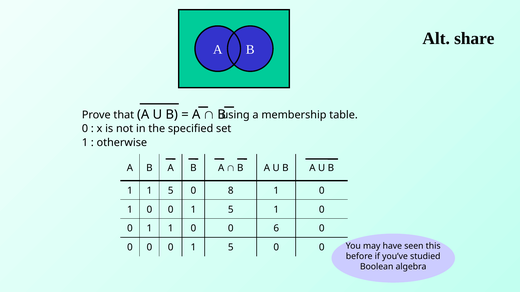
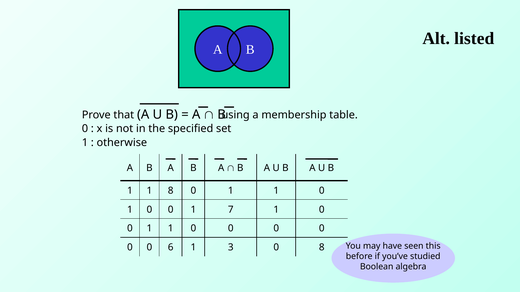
share: share -> listed (474, 39)
1 1 5: 5 -> 8 (171, 191)
8: 8 -> 1 (231, 191)
5: 5 -> 7 (231, 210)
1 0 0 6: 6 -> 0 (276, 229)
0: 0 -> 6 (171, 248)
5: 5 -> 3 (231, 248)
0: 0 -> 8 (322, 248)
